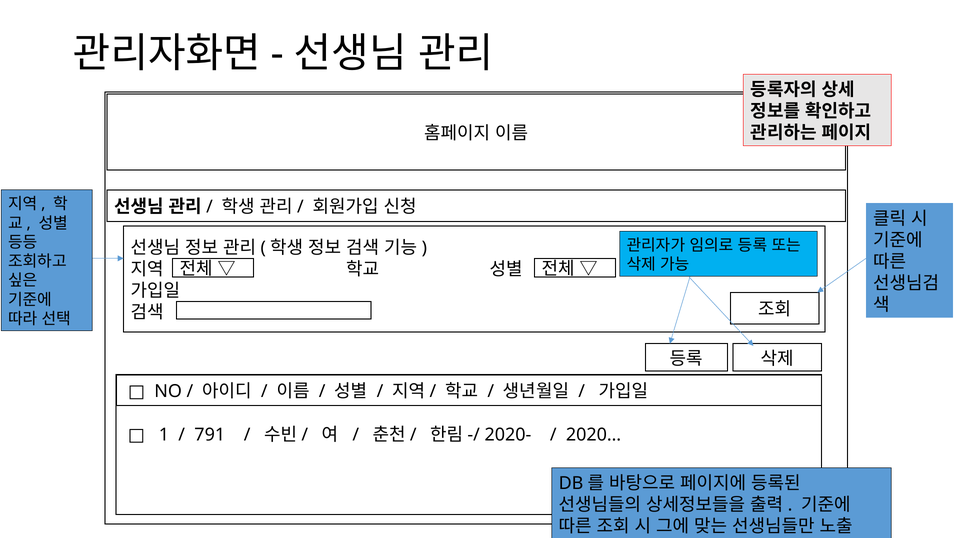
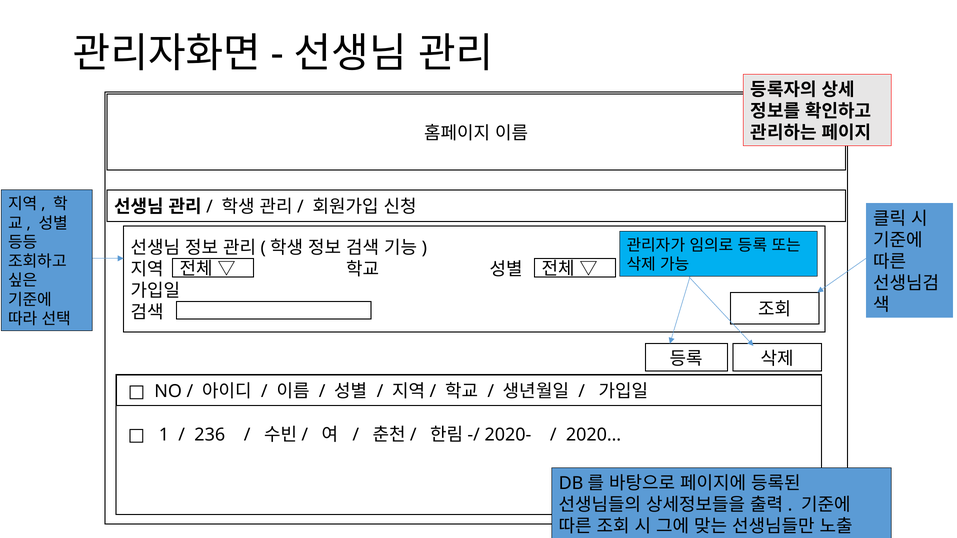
791: 791 -> 236 (210, 435)
